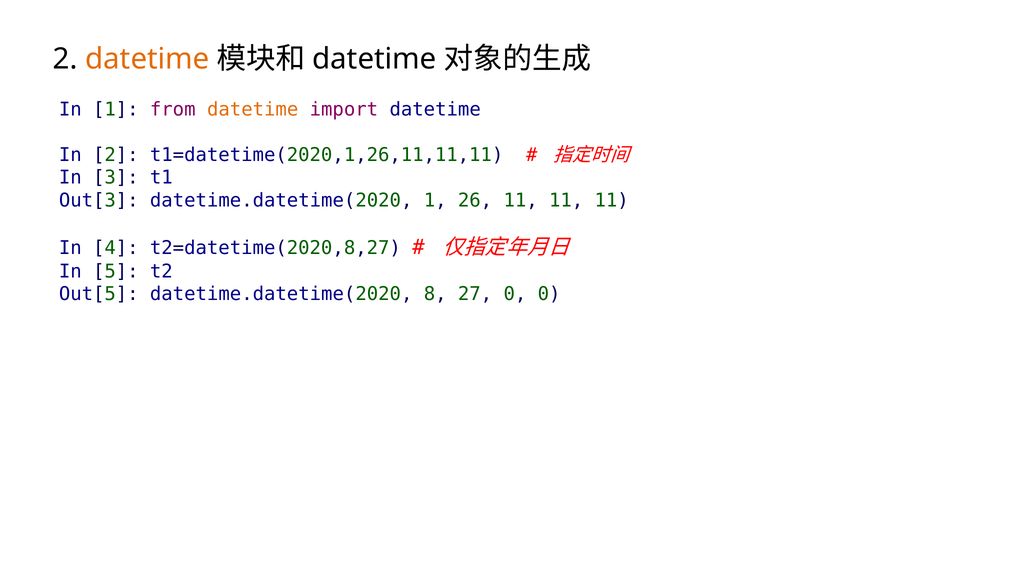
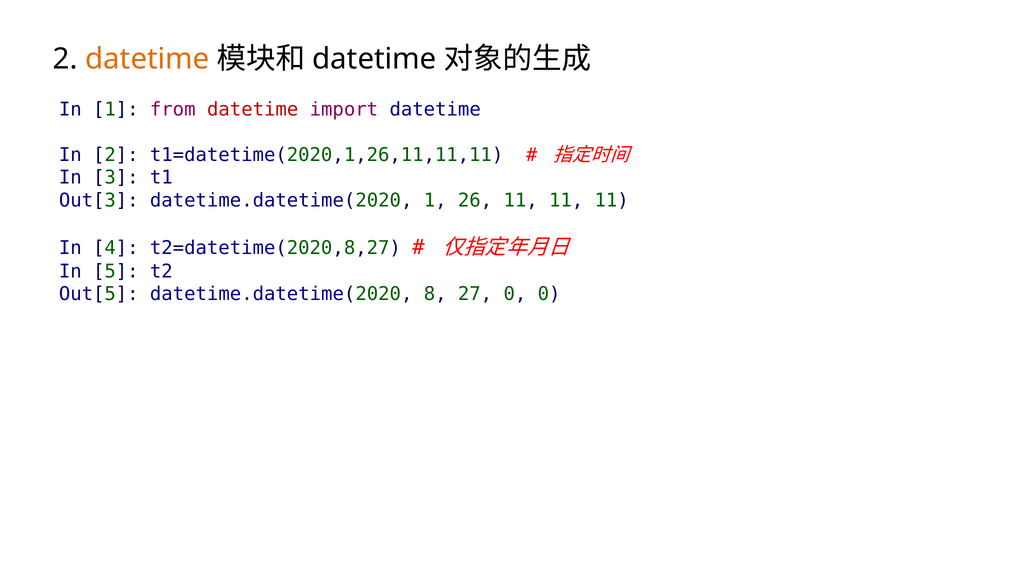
datetime colour: orange -> red (253, 109)
